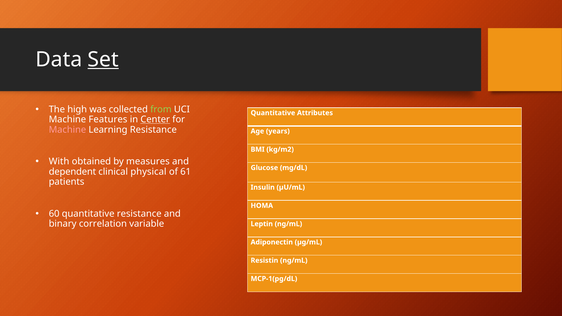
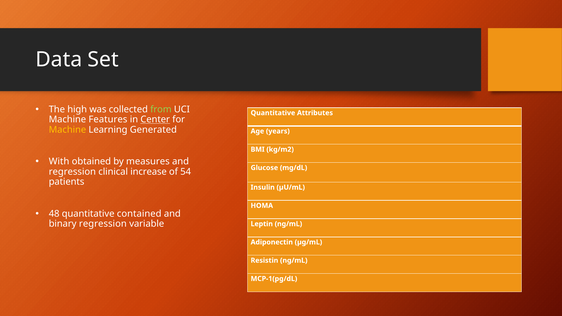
Set underline: present -> none (103, 59)
Machine colour: pink -> yellow (67, 130)
Learning Resistance: Resistance -> Generated (153, 130)
dependent: dependent -> regression (72, 172)
physical: physical -> increase (149, 172)
61: 61 -> 54 (186, 172)
60: 60 -> 48 (54, 214)
quantitative resistance: resistance -> contained (139, 214)
binary correlation: correlation -> regression (103, 224)
